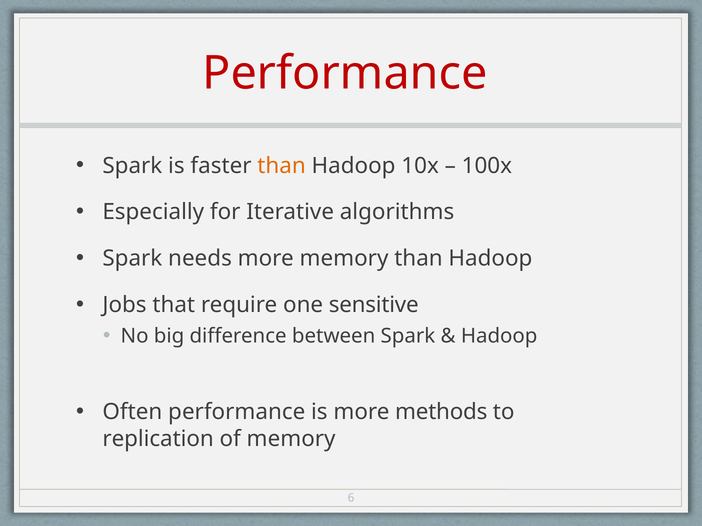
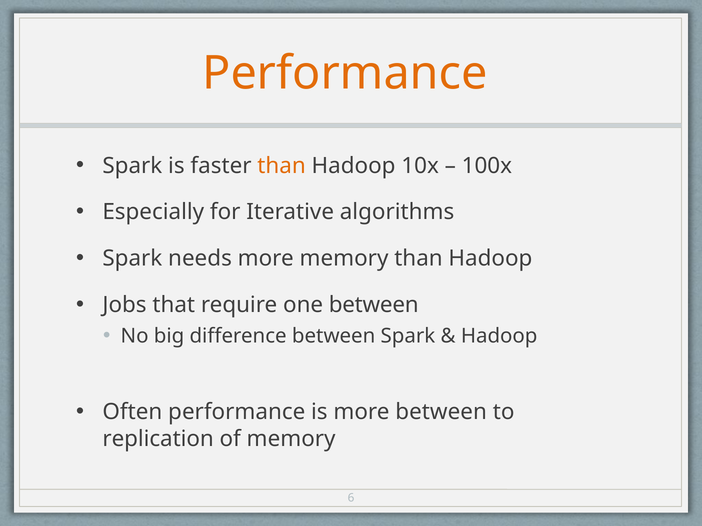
Performance colour: red -> orange (345, 73)
one sensitive: sensitive -> between (374, 305)
more methods: methods -> between (441, 412)
